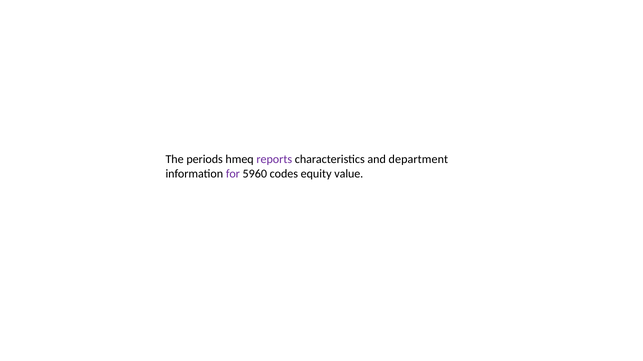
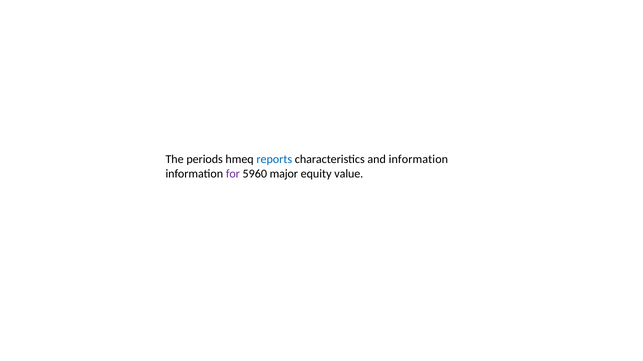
reports colour: purple -> blue (274, 160)
and department: department -> information (418, 160)
codes: codes -> major (284, 174)
